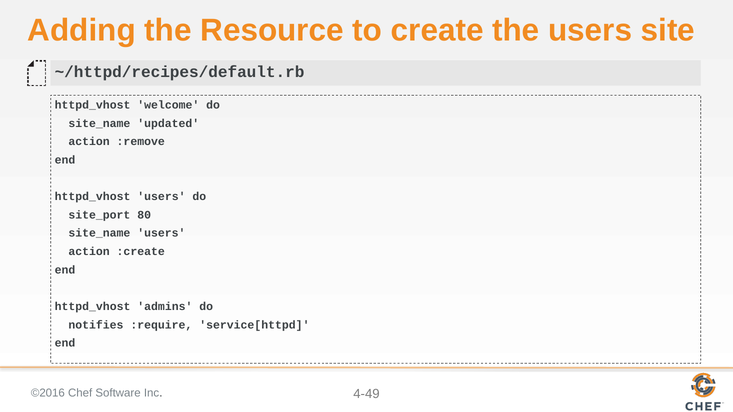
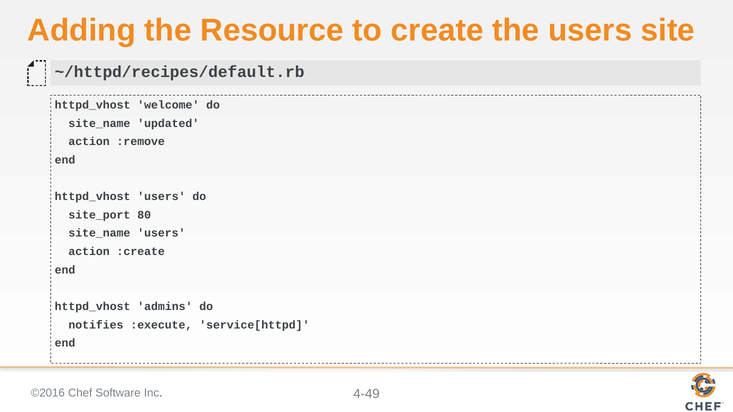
:require: :require -> :execute (161, 325)
